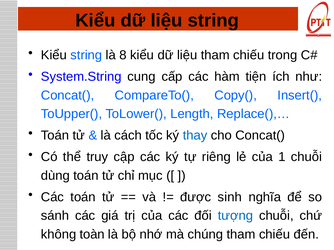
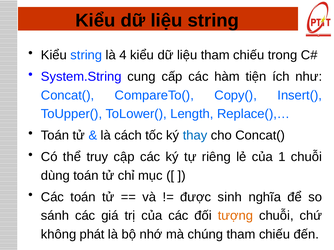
8: 8 -> 4 (123, 55)
tượng colour: blue -> orange (235, 216)
toàn: toàn -> phát (92, 235)
